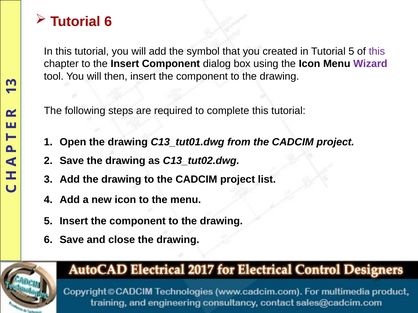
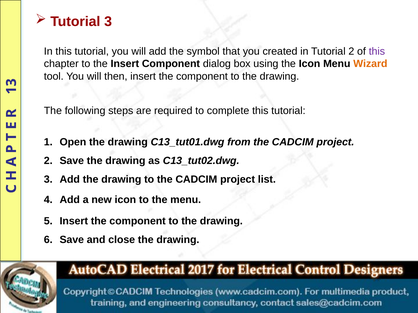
Tutorial 6: 6 -> 3 (108, 22)
Tutorial 5: 5 -> 2 (351, 51)
Wizard colour: purple -> orange (370, 64)
